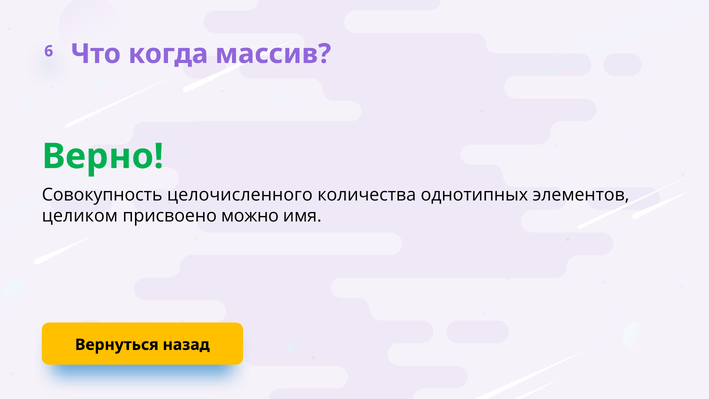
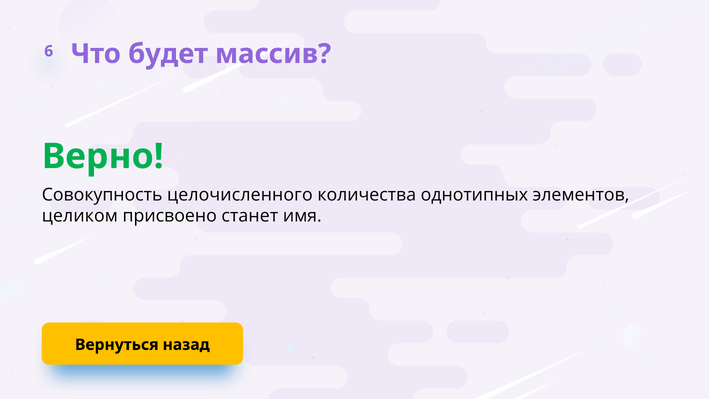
когда: когда -> будет (168, 54)
можно: можно -> станет (250, 216)
